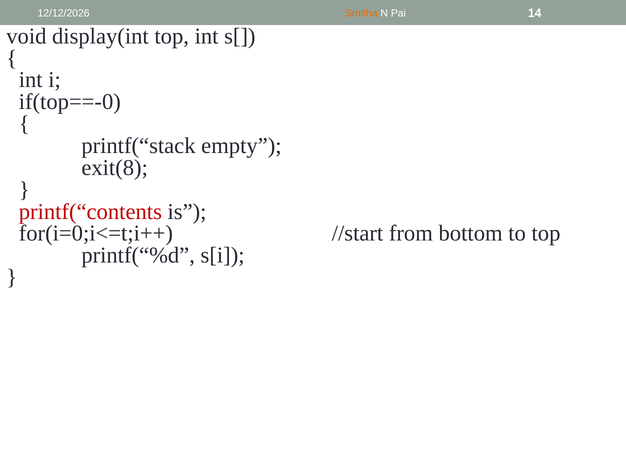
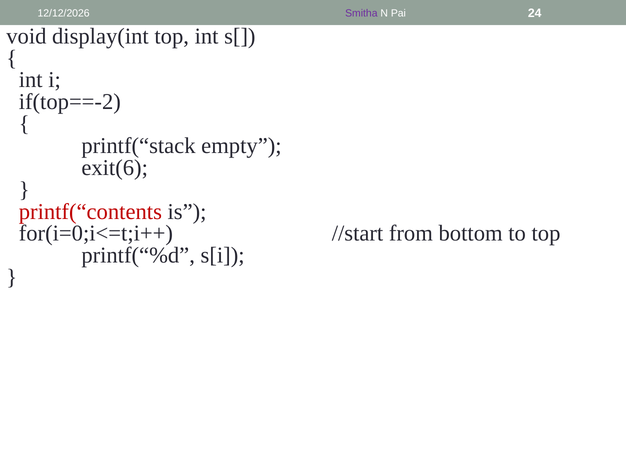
Smitha colour: orange -> purple (361, 13)
14: 14 -> 24 (535, 13)
if(top==-0: if(top==-0 -> if(top==-2 (70, 102)
exit(8: exit(8 -> exit(6 (115, 168)
